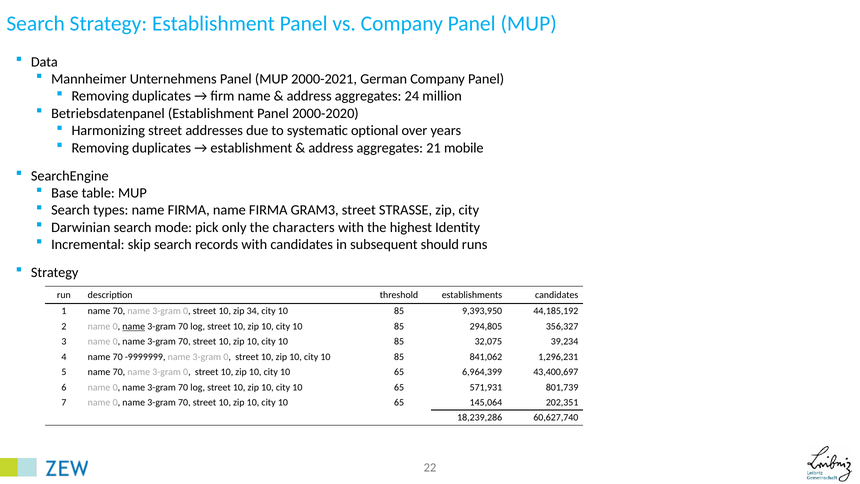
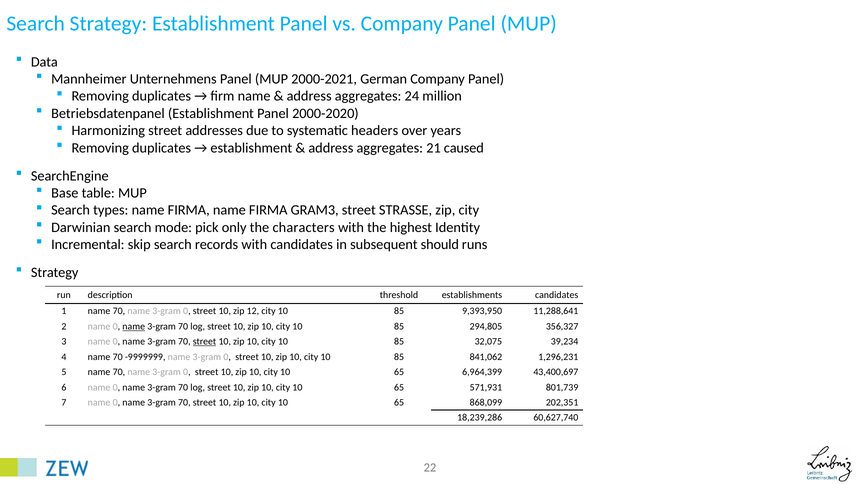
optional: optional -> headers (375, 131)
mobile: mobile -> caused (464, 148)
34: 34 -> 12 (253, 311)
44,185,192: 44,185,192 -> 11,288,641 (556, 311)
street underline: none -> present (205, 341)
145,064: 145,064 -> 868,099 (486, 402)
